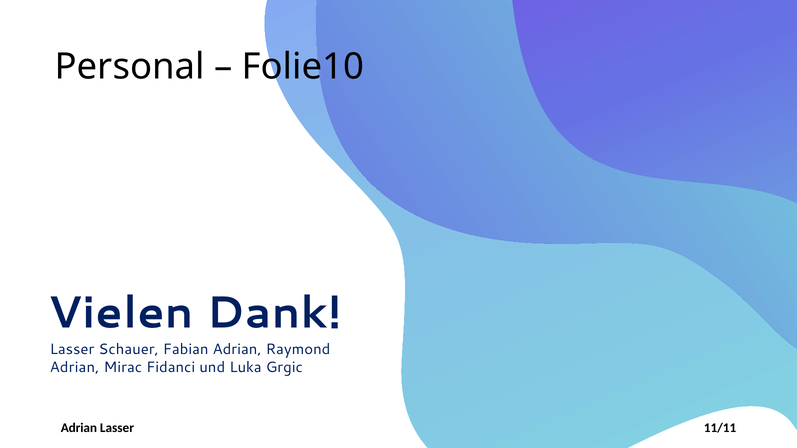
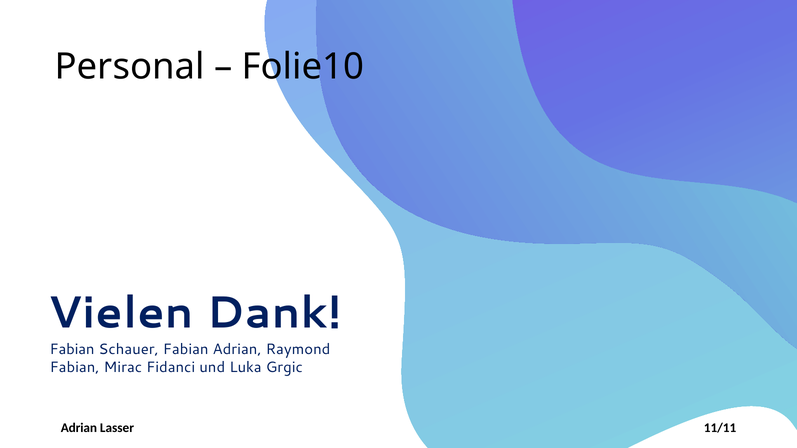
Lasser: Lasser -> Fabian (72, 350)
Adrian: Adrian -> Fabian (75, 367)
